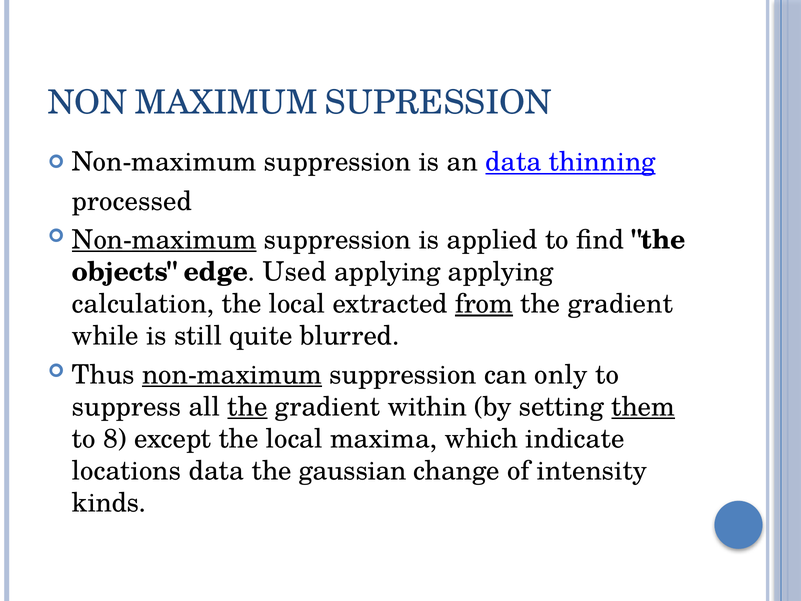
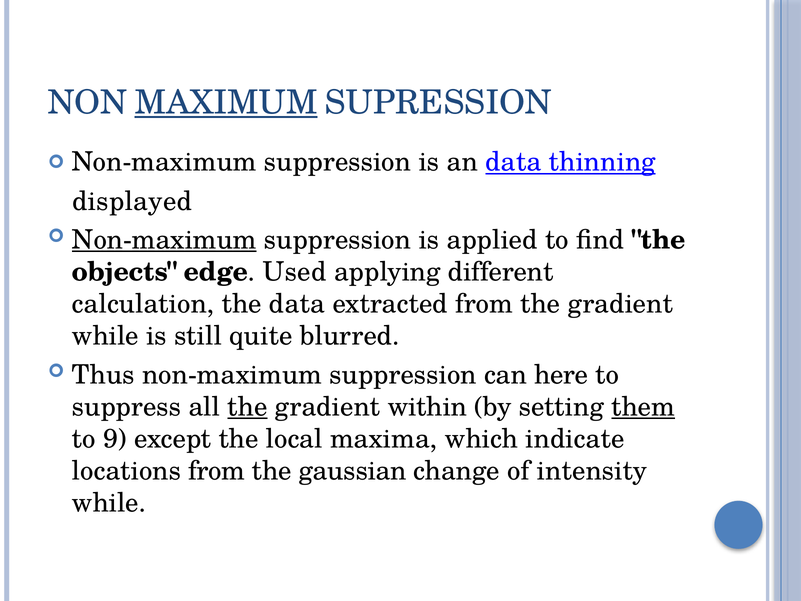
MAXIMUM underline: none -> present (226, 103)
processed: processed -> displayed (132, 201)
applying applying: applying -> different (501, 272)
calculation the local: local -> data (297, 304)
from underline: present -> none (484, 304)
non-maximum underline: present -> none (232, 375)
only: only -> here (561, 375)
8: 8 -> 9 (115, 439)
locations data: data -> from (217, 471)
kinds: kinds -> while (109, 503)
